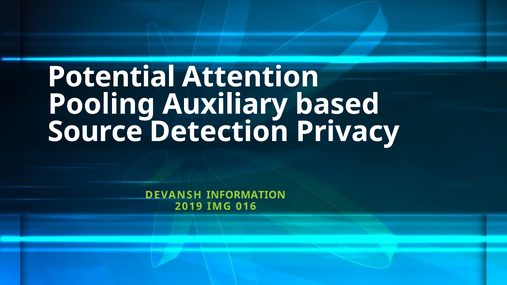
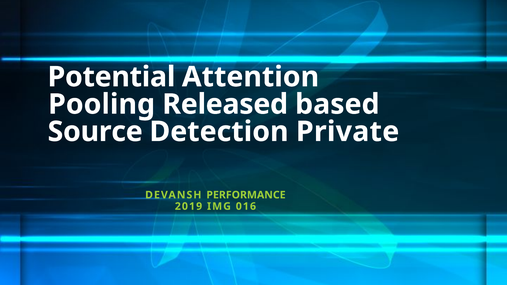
Auxiliary: Auxiliary -> Released (225, 104)
Privacy: Privacy -> Private (348, 132)
INFORMATION: INFORMATION -> PERFORMANCE (246, 195)
